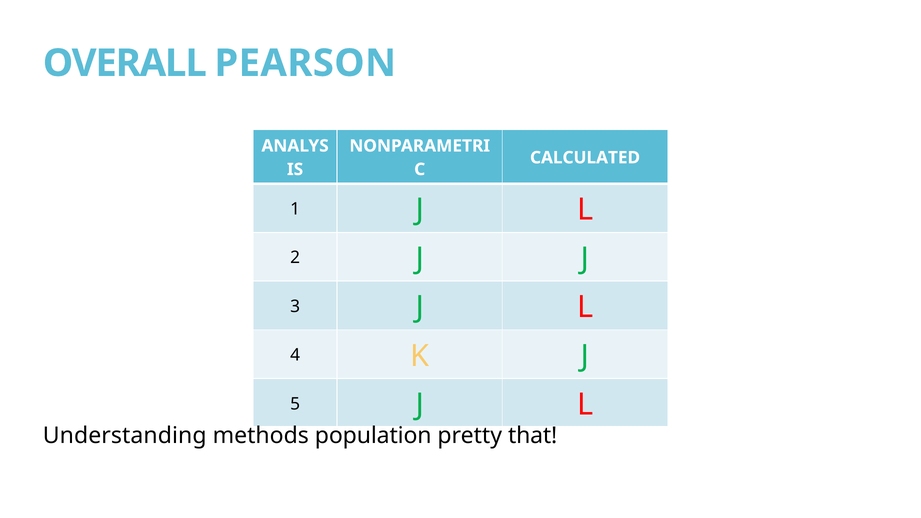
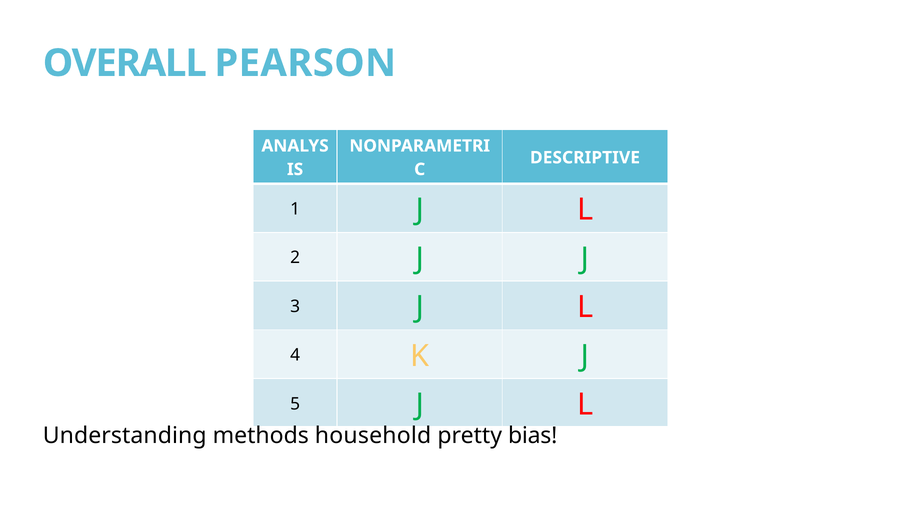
CALCULATED: CALCULATED -> DESCRIPTIVE (585, 158)
population: population -> household (373, 436)
that: that -> bias (533, 436)
